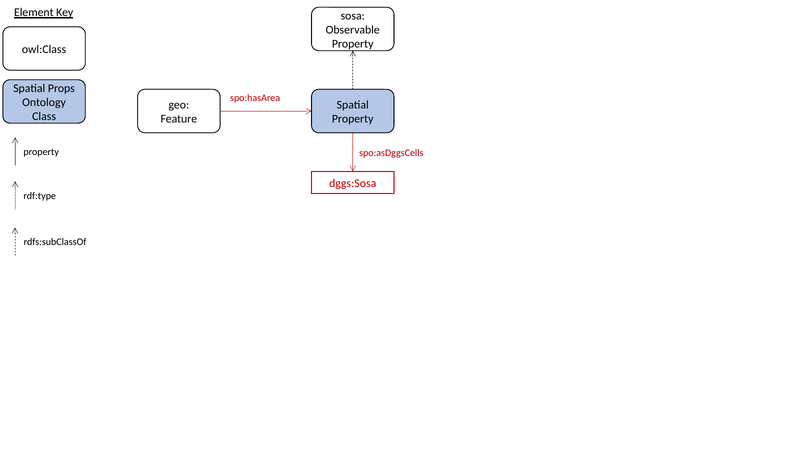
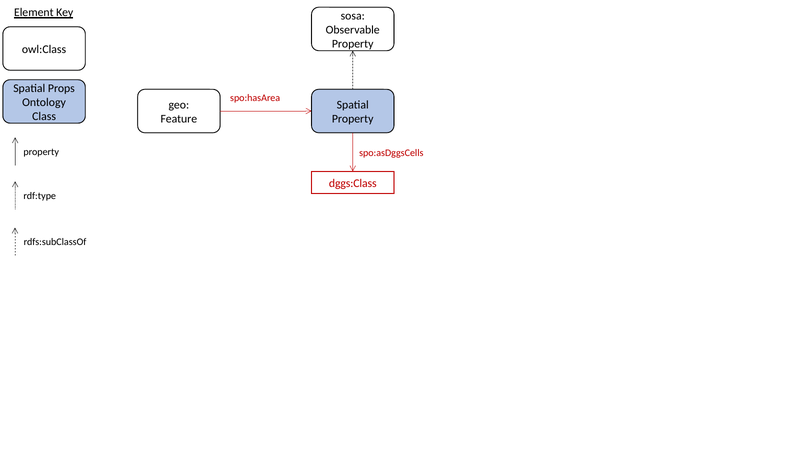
dggs:Sosa: dggs:Sosa -> dggs:Class (353, 183)
